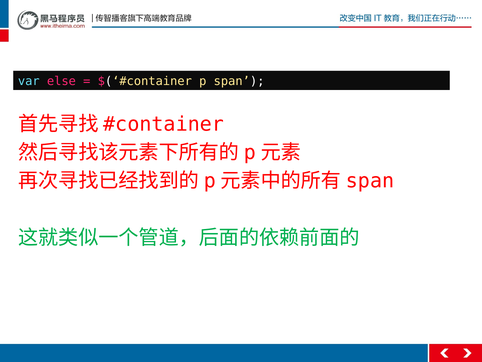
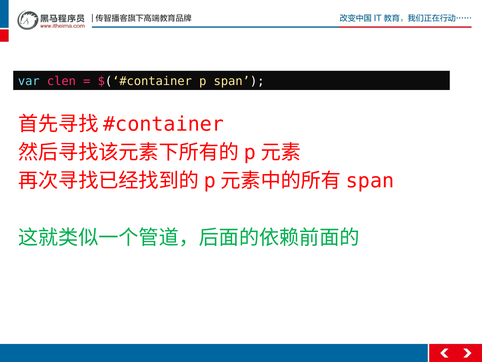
else: else -> clen (61, 81)
